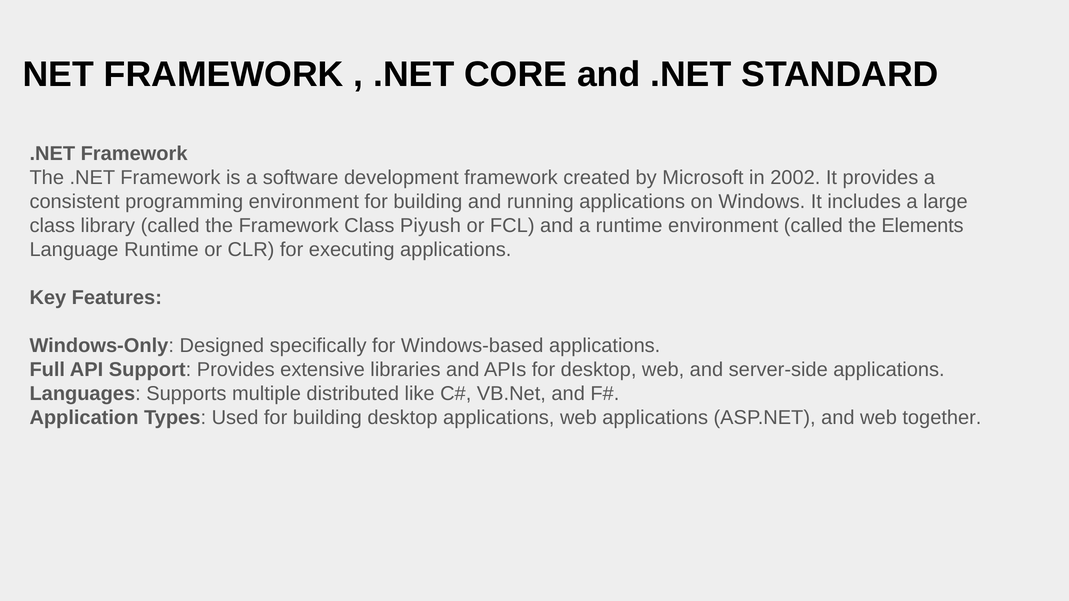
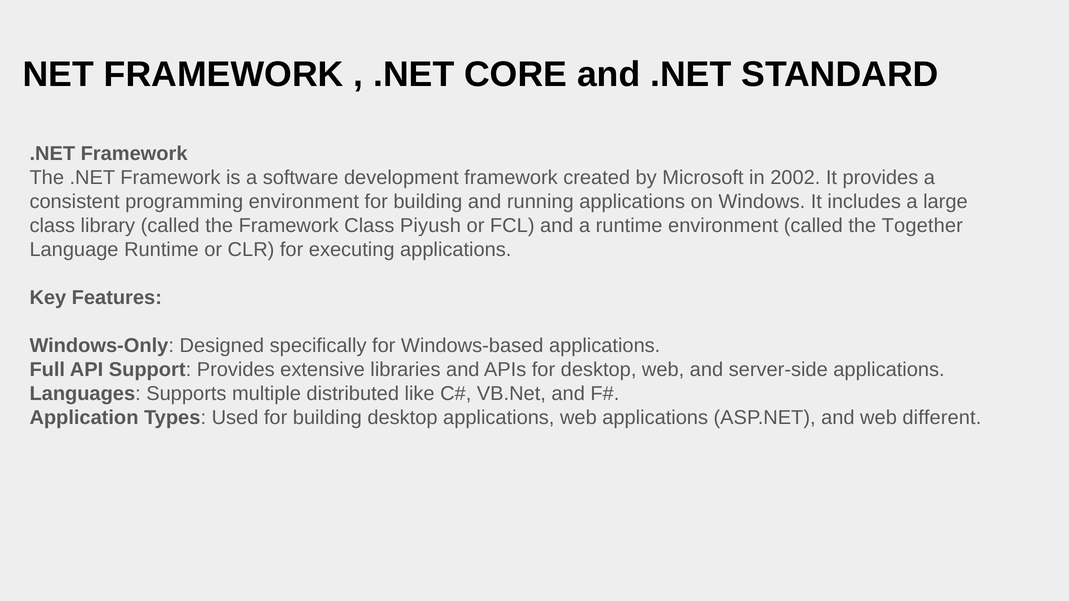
Elements: Elements -> Together (922, 226)
together: together -> different (942, 418)
